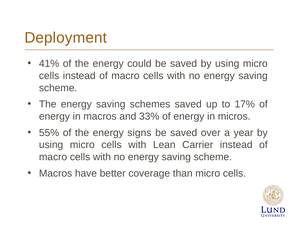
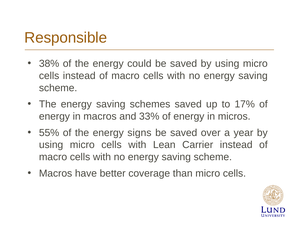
Deployment: Deployment -> Responsible (66, 38)
41%: 41% -> 38% (49, 64)
